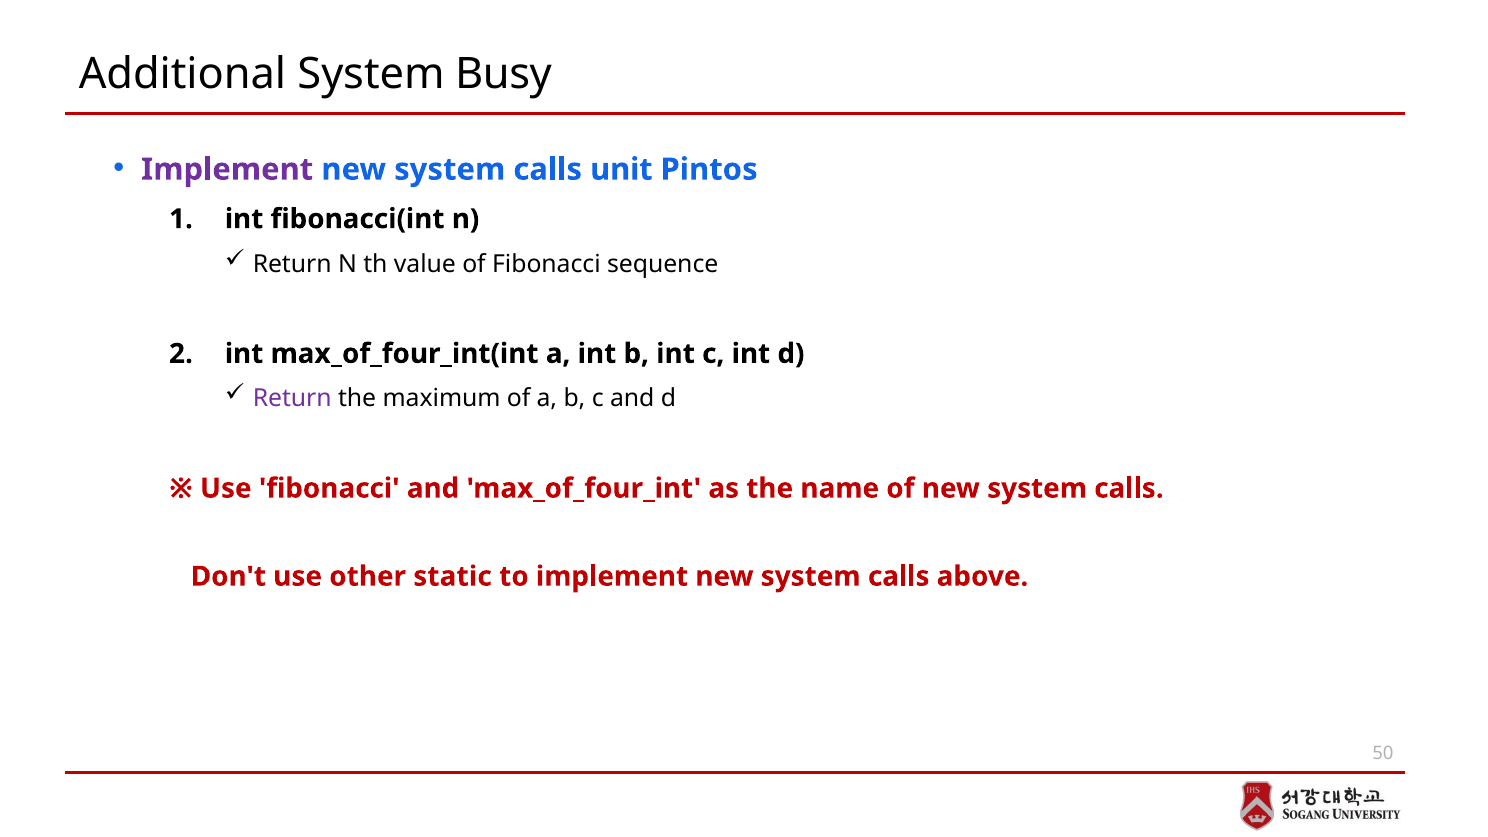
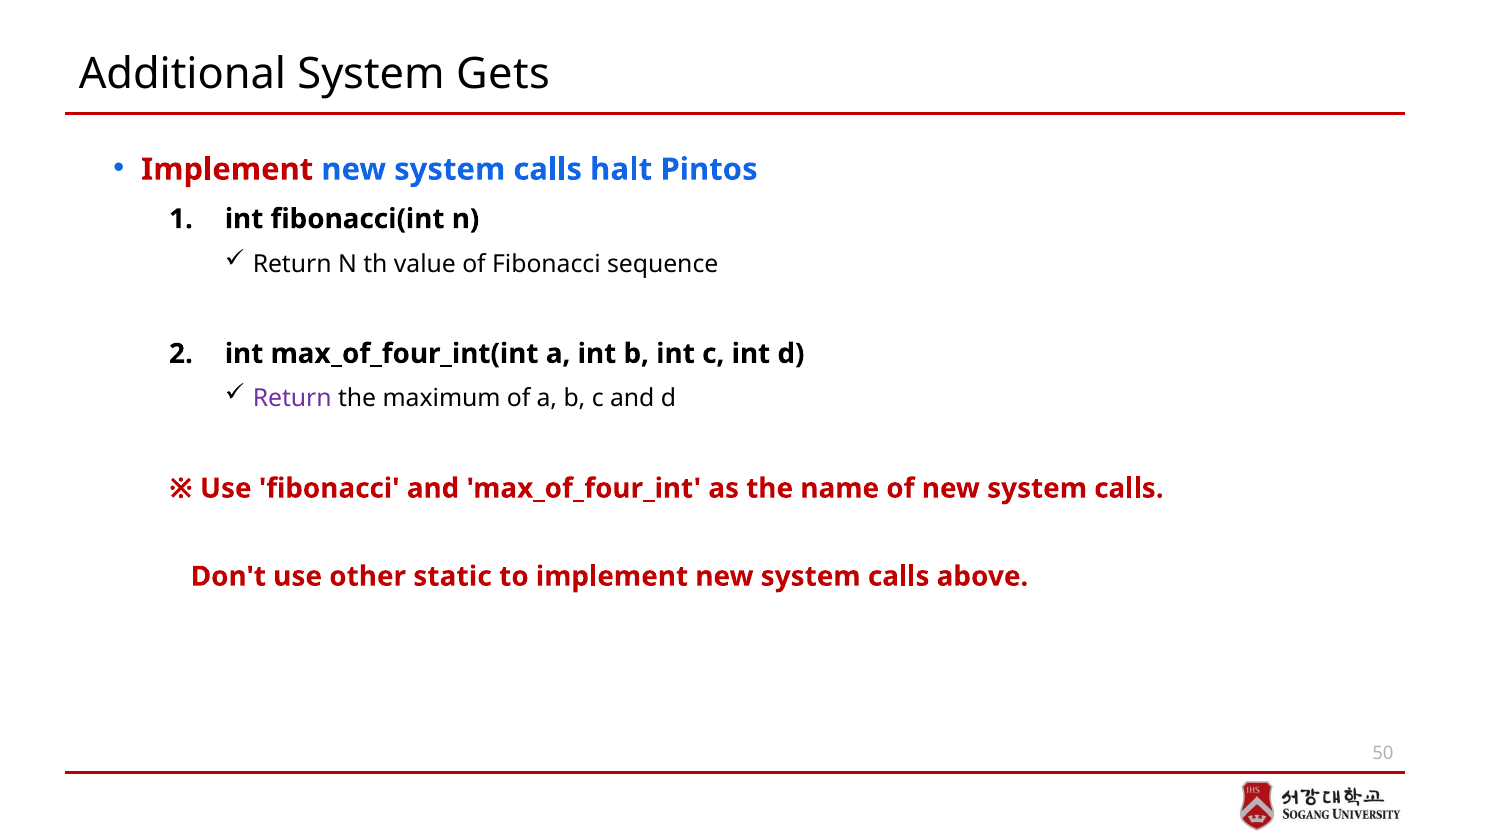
Busy: Busy -> Gets (503, 74)
Implement colour: purple -> red (227, 169)
unit: unit -> halt (621, 169)
